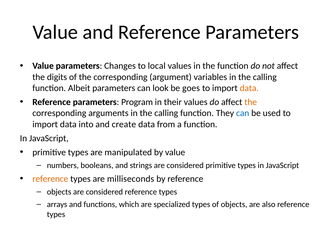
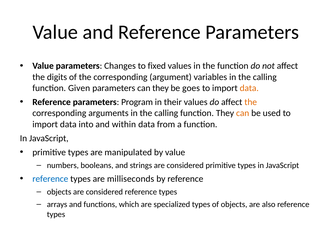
local: local -> fixed (157, 66)
Albeit: Albeit -> Given (79, 88)
can look: look -> they (161, 88)
can colour: blue -> orange (243, 113)
create: create -> within (124, 124)
reference colour: orange -> blue (50, 179)
